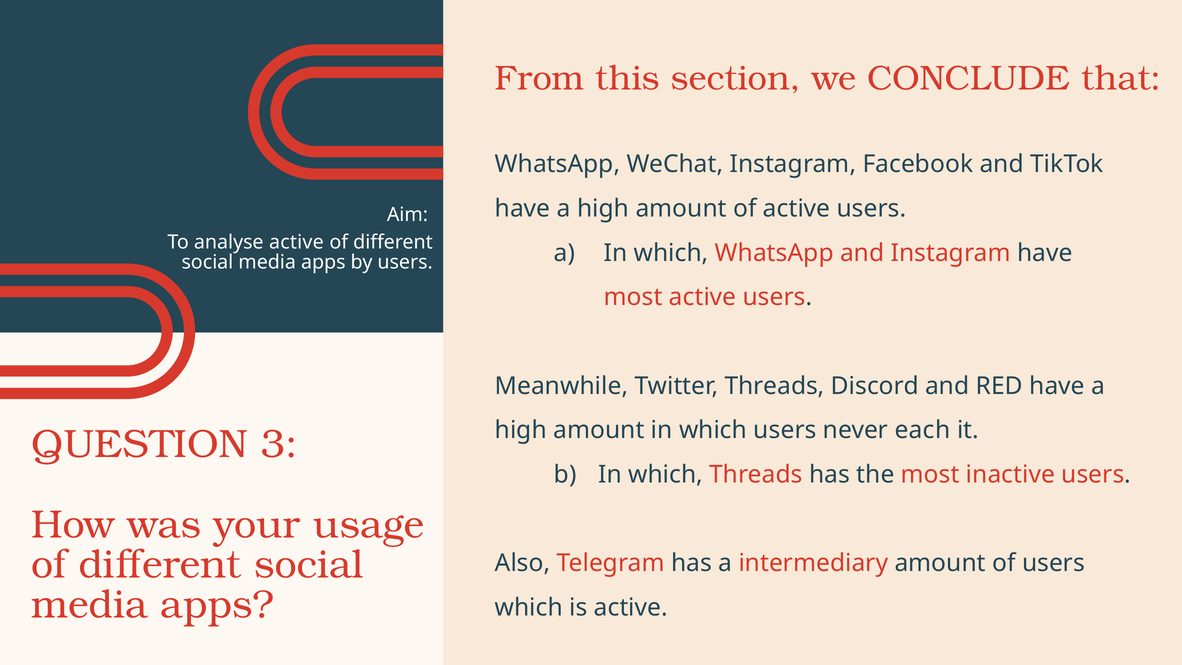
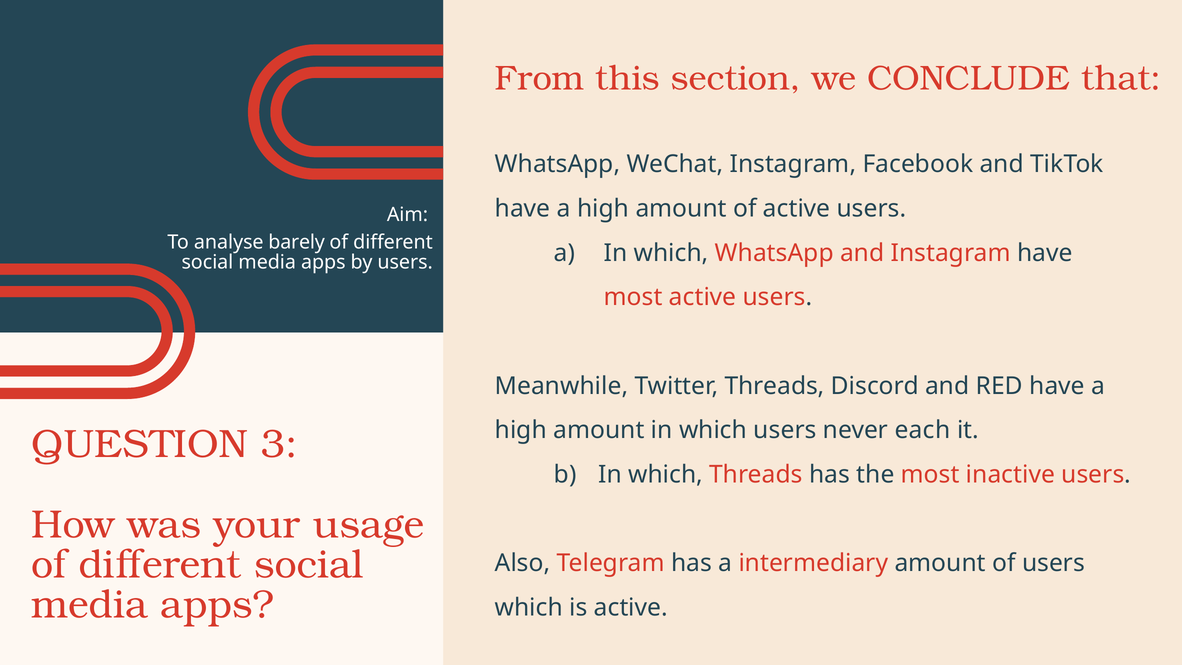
analyse active: active -> barely (297, 242)
